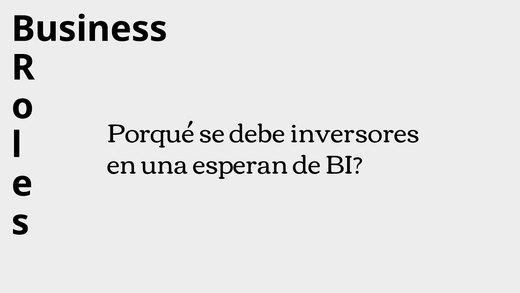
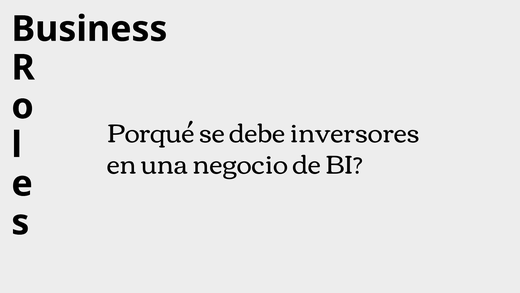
esperan: esperan -> negocio (240, 165)
